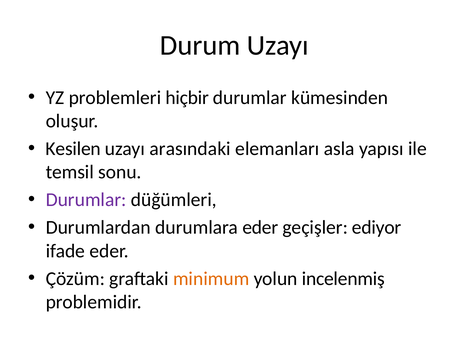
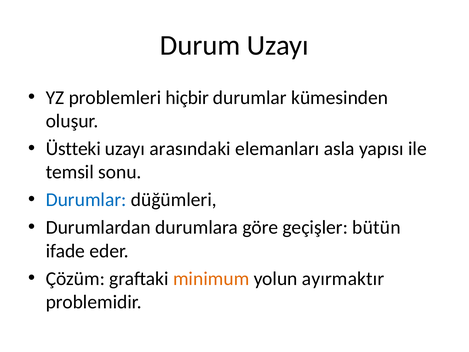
Kesilen: Kesilen -> Üstteki (73, 149)
Durumlar colour: purple -> blue (86, 200)
durumlara eder: eder -> göre (260, 227)
ediyor: ediyor -> bütün (376, 227)
incelenmiş: incelenmiş -> ayırmaktır (343, 278)
